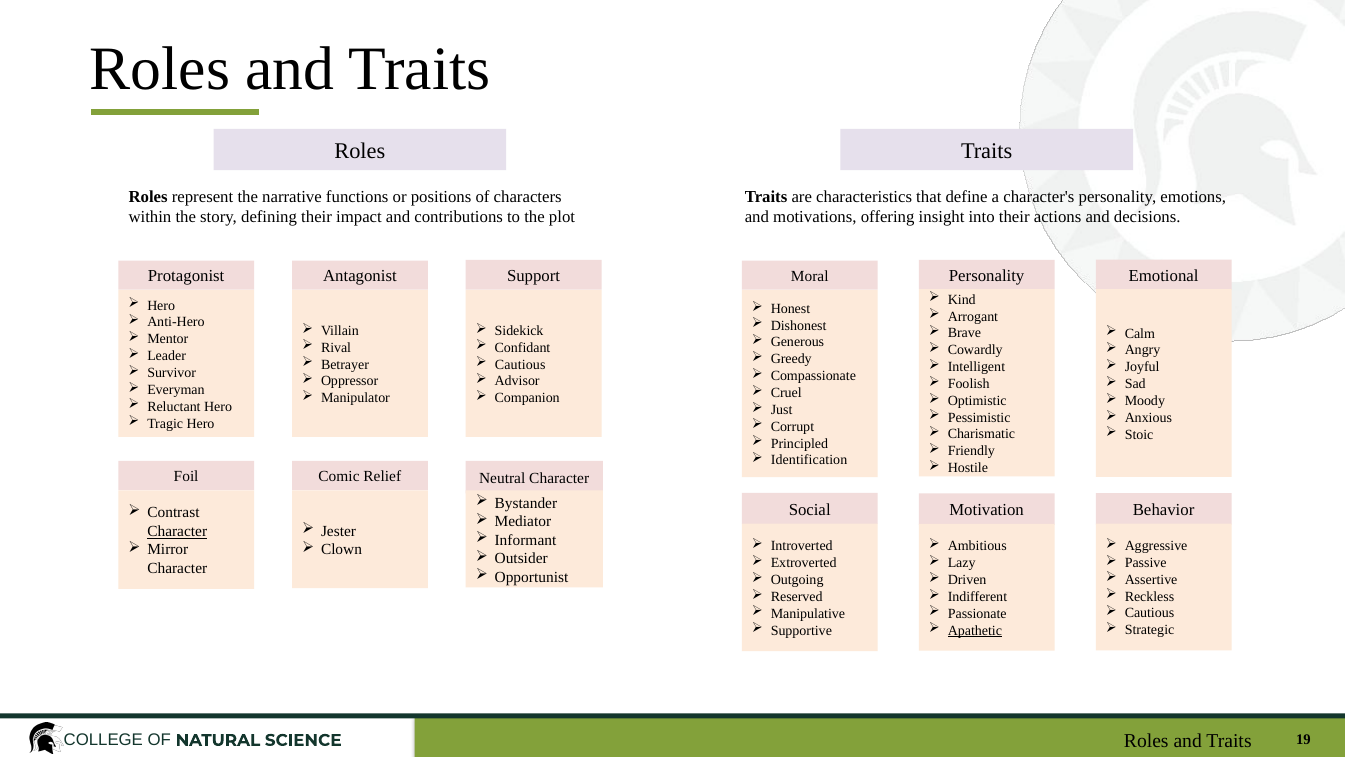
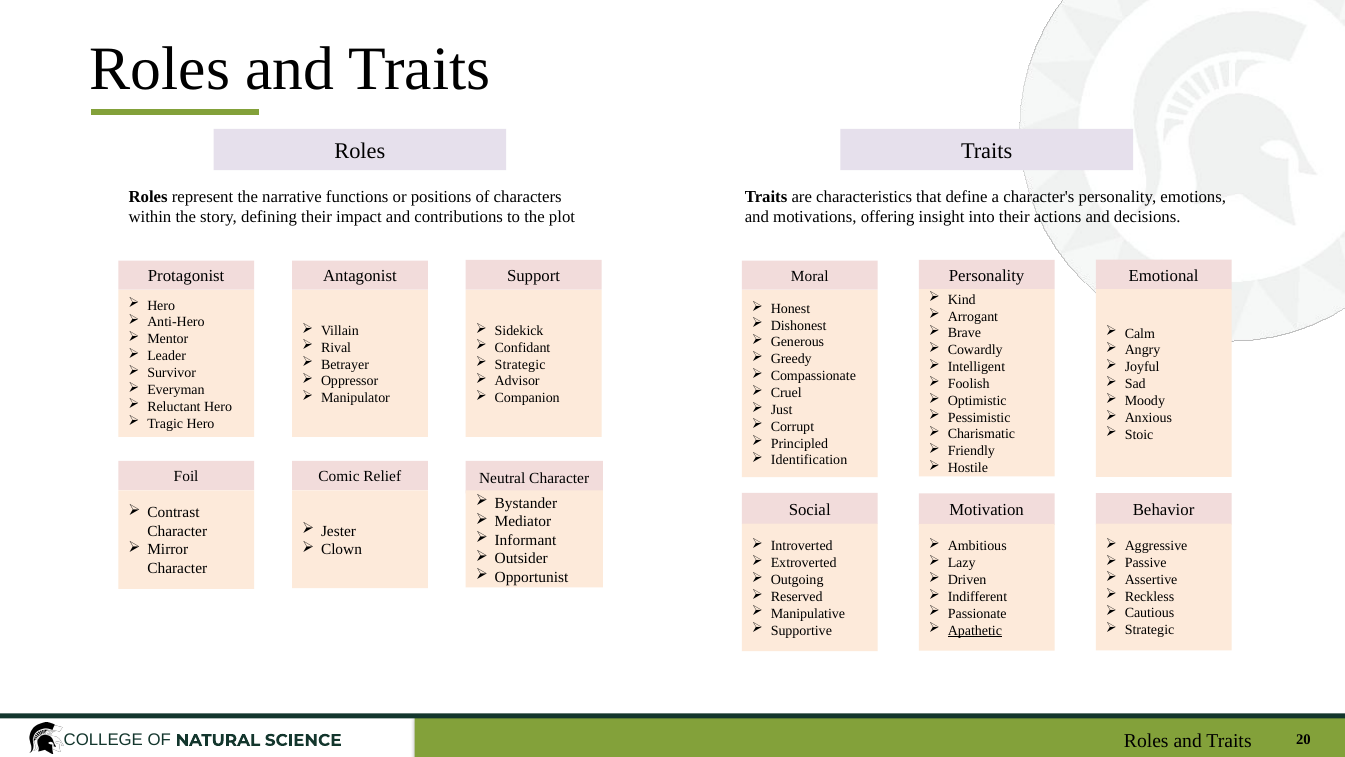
Cautious: Cautious -> Strategic (520, 364)
Character underline: present -> none (177, 531)
19: 19 -> 20 (1304, 739)
